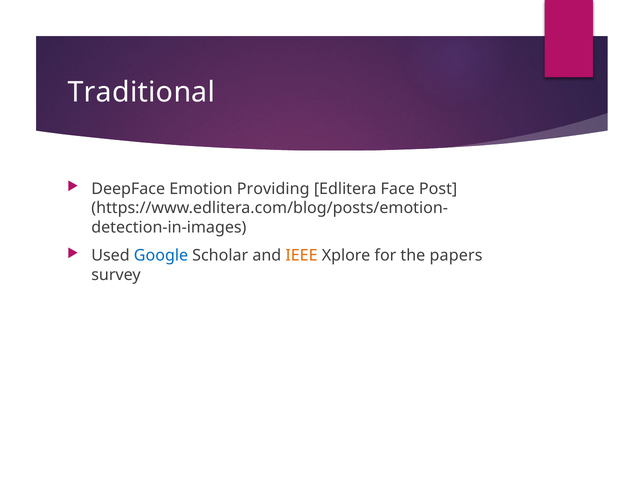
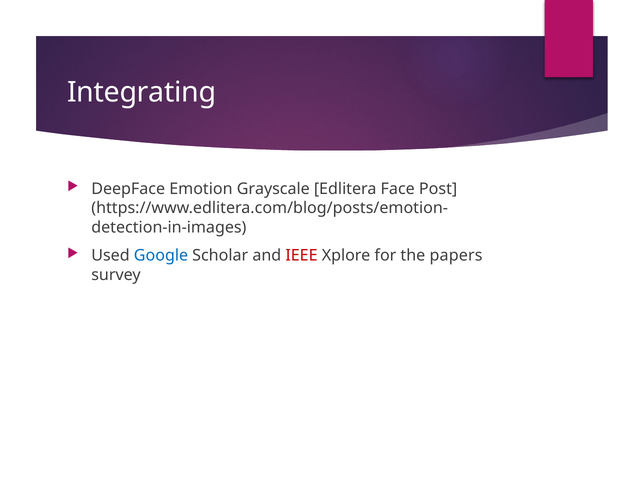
Traditional: Traditional -> Integrating (142, 92)
Providing: Providing -> Grayscale (273, 189)
IEEE colour: orange -> red (301, 256)
